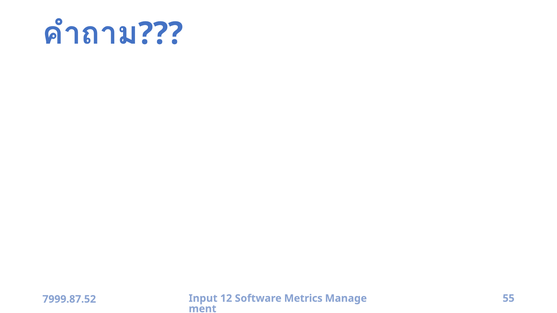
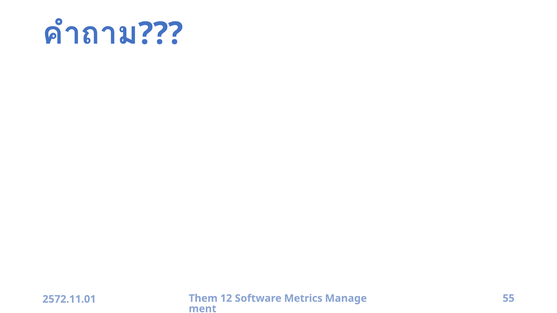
Input: Input -> Them (203, 299)
7999.87.52: 7999.87.52 -> 2572.11.01 (69, 299)
